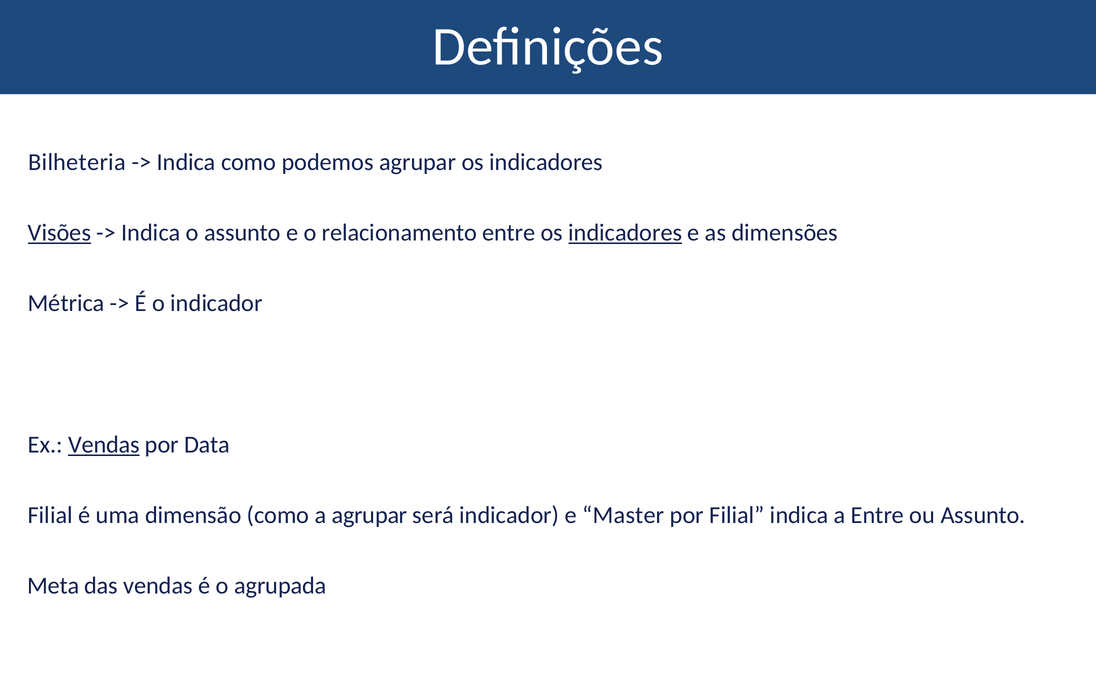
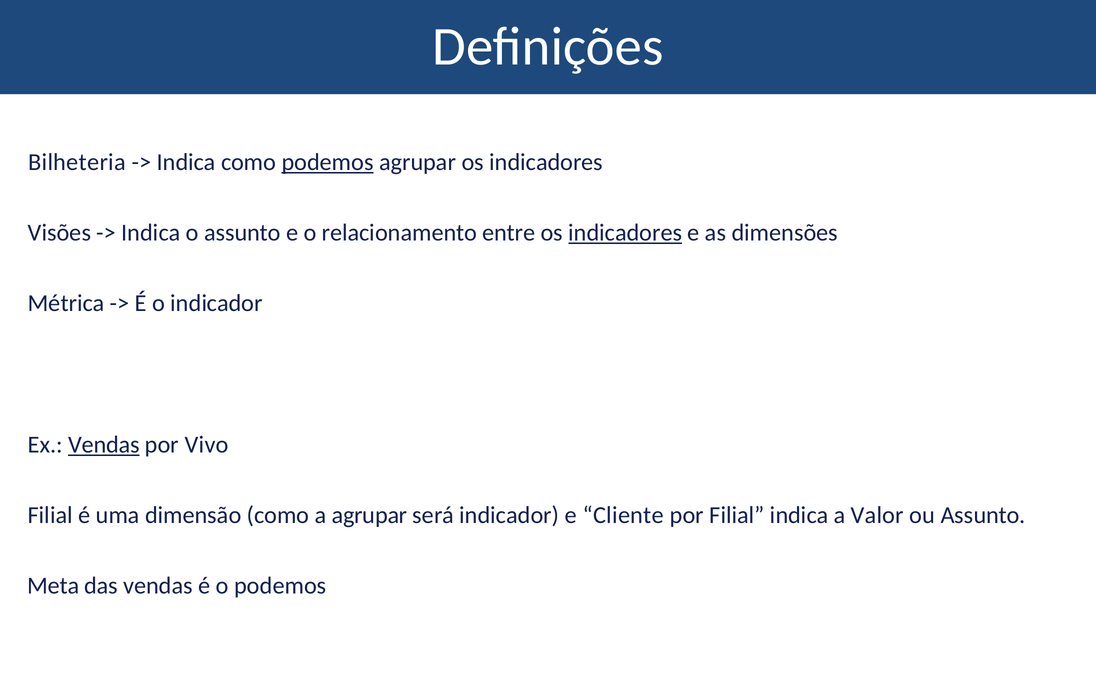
podemos underline: none -> present (328, 162)
Visões underline: present -> none (59, 233)
Data: Data -> Vivo (207, 445)
Master: Master -> Cliente (623, 515)
a Entre: Entre -> Valor (877, 515)
o agrupada: agrupada -> podemos (280, 586)
